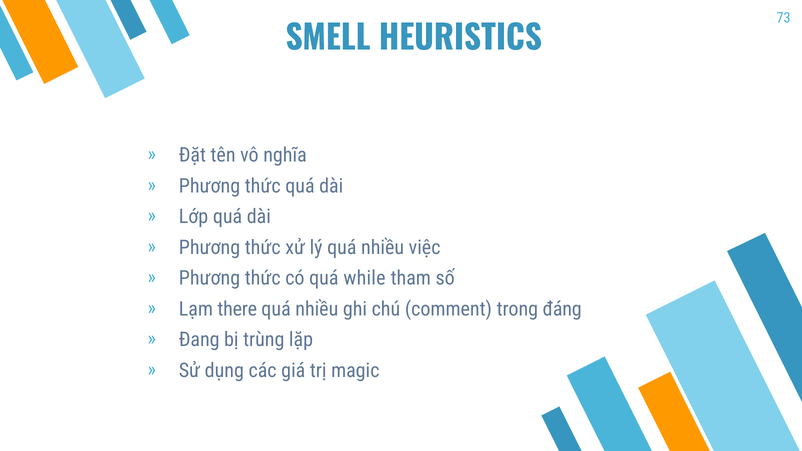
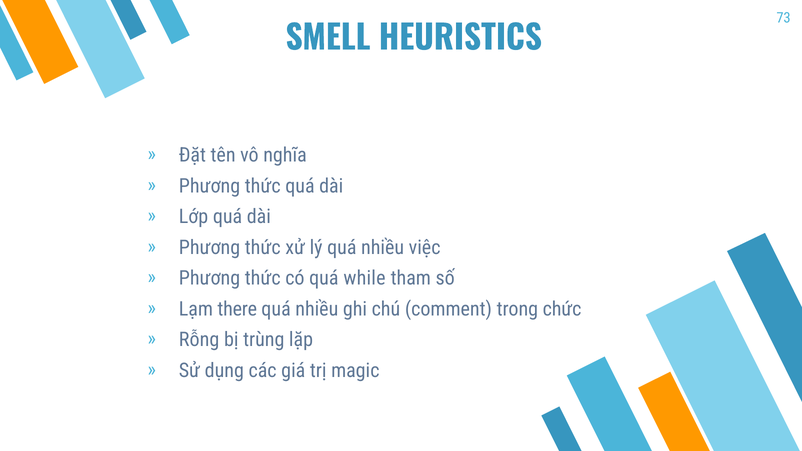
đáng: đáng -> chức (562, 309)
Đang: Đang -> Rỗng (199, 340)
